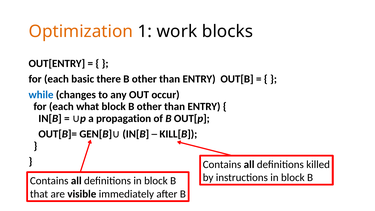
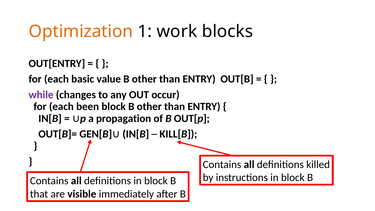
there: there -> value (109, 79)
while colour: blue -> purple (41, 95)
what: what -> been (88, 107)
